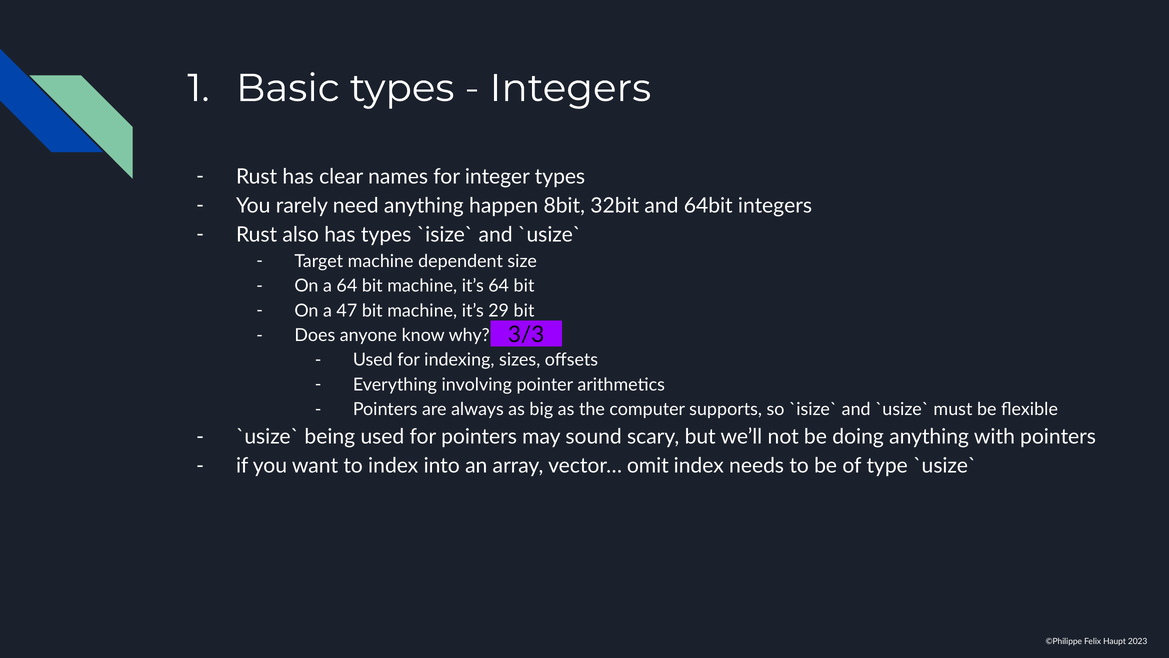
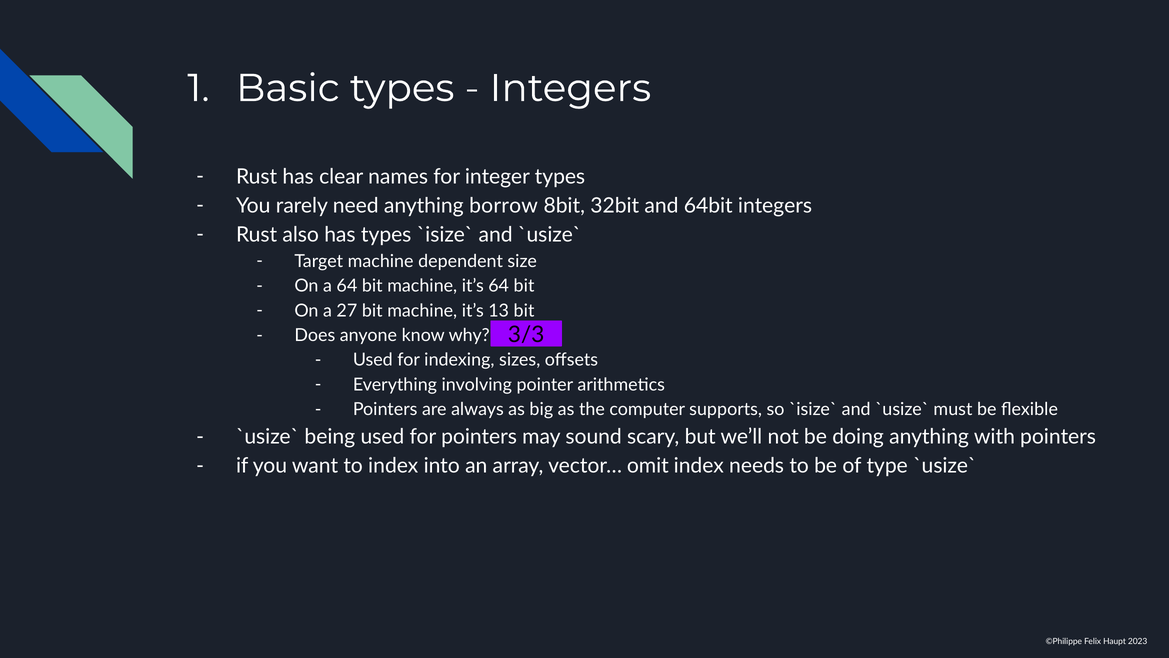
happen: happen -> borrow (504, 206)
47: 47 -> 27 (347, 310)
29: 29 -> 13 (499, 310)
